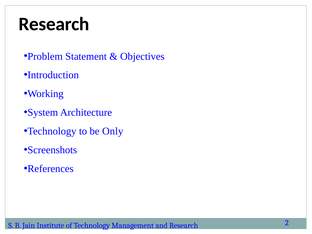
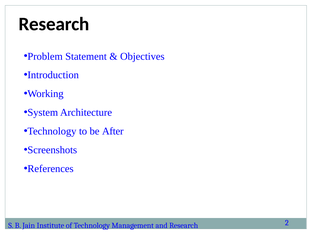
Only: Only -> After (113, 131)
